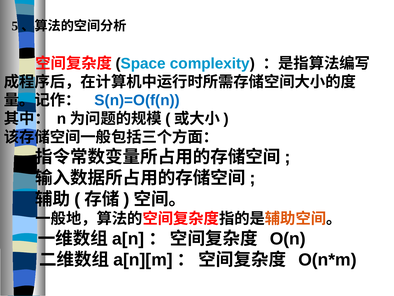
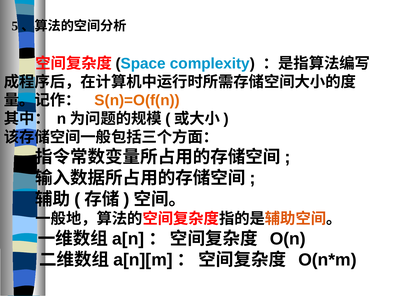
S(n)=O(f(n colour: blue -> orange (137, 100)
